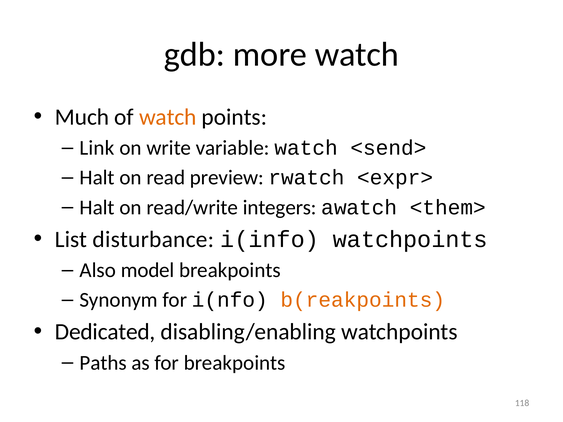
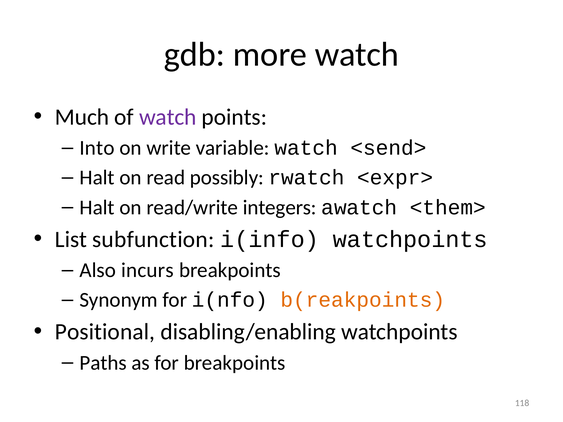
watch colour: orange -> purple (168, 117)
Link: Link -> Into (97, 148)
preview: preview -> possibly (227, 178)
disturbance: disturbance -> subfunction (153, 239)
model: model -> incurs (147, 270)
Dedicated: Dedicated -> Positional (105, 332)
